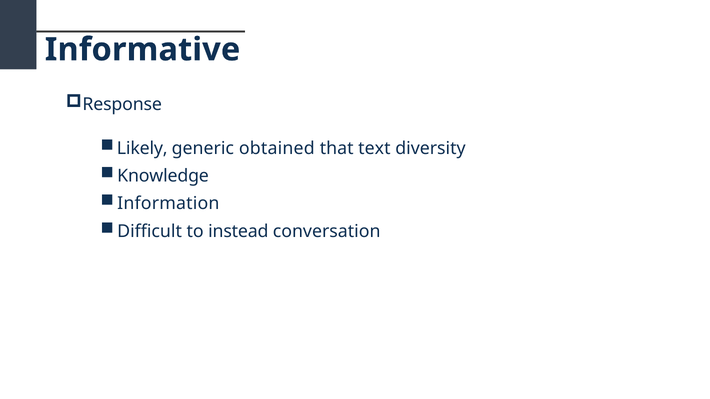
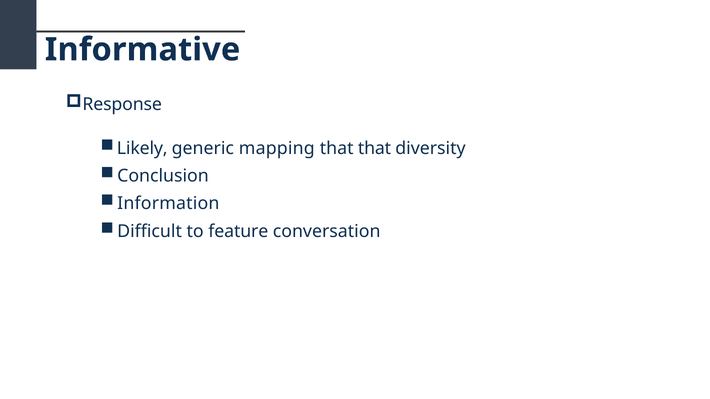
obtained: obtained -> mapping (277, 148)
that text: text -> that (375, 148)
Knowledge: Knowledge -> Conclusion (163, 176)
instead: instead -> feature (238, 231)
